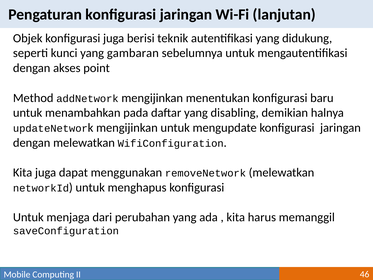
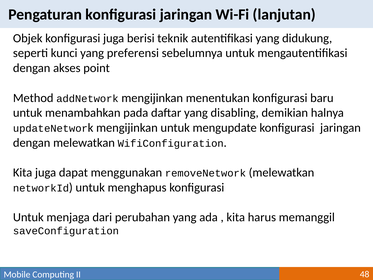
gambaran: gambaran -> preferensi (133, 53)
46: 46 -> 48 (365, 274)
